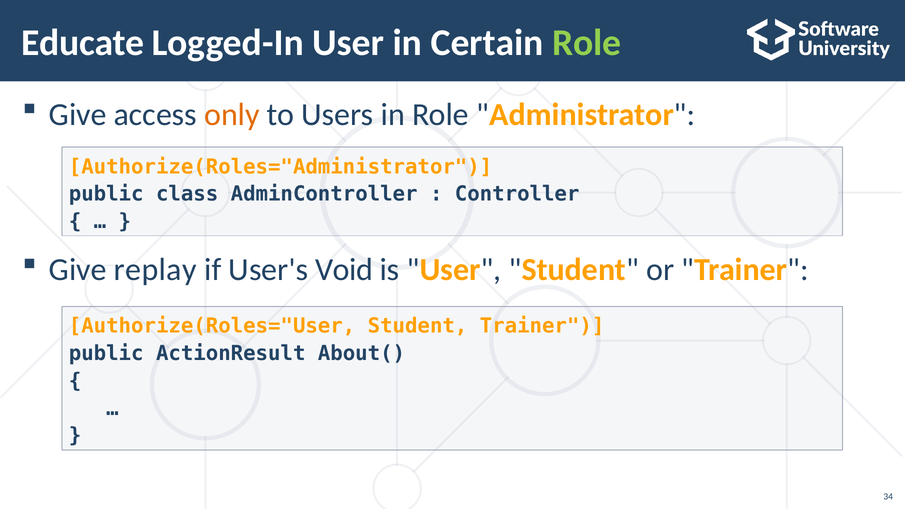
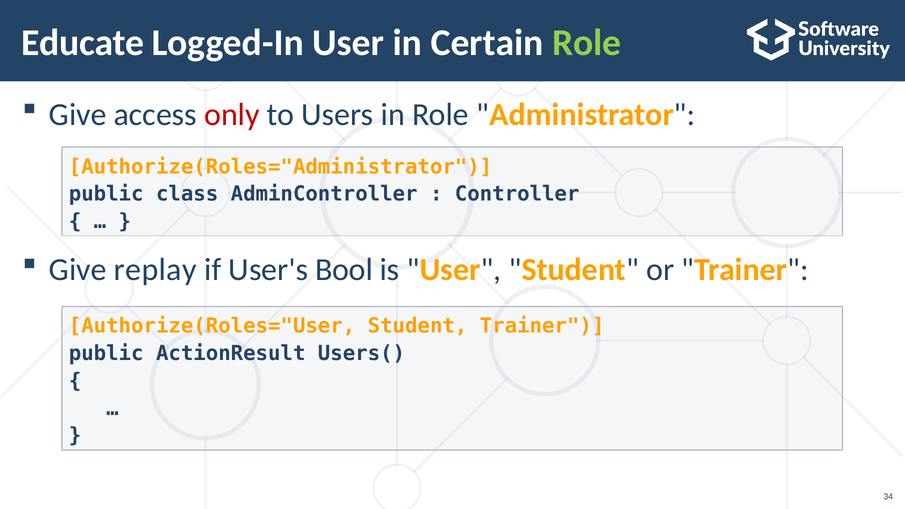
only colour: orange -> red (232, 115)
Void: Void -> Bool (344, 270)
About(: About( -> Users( (361, 354)
